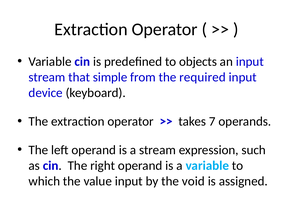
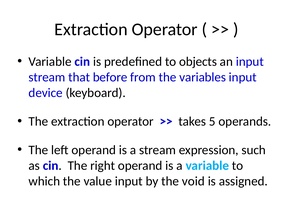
simple: simple -> before (110, 77)
required: required -> variables (203, 77)
7: 7 -> 5 (212, 121)
